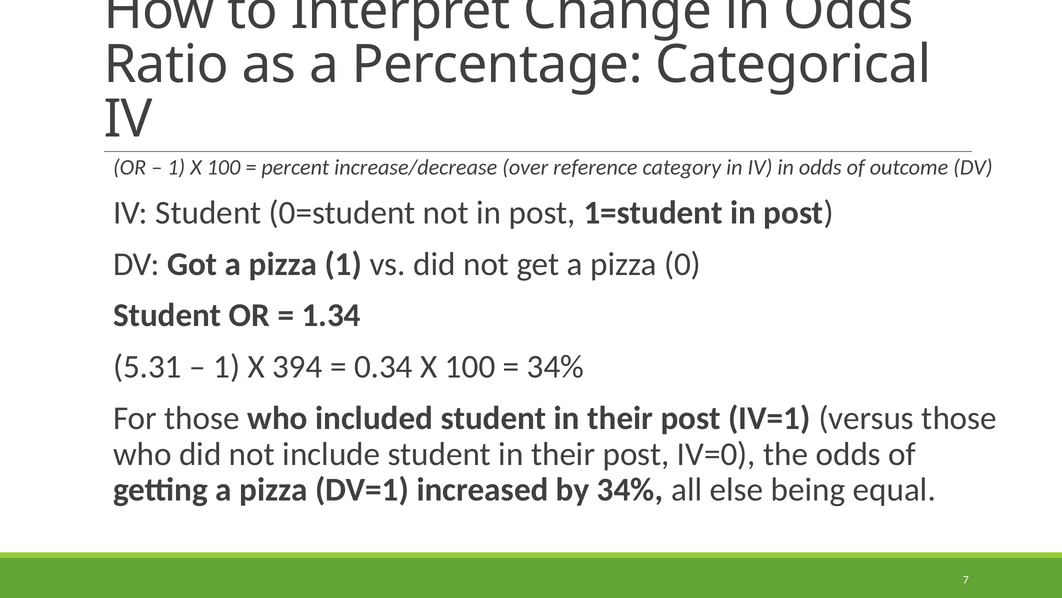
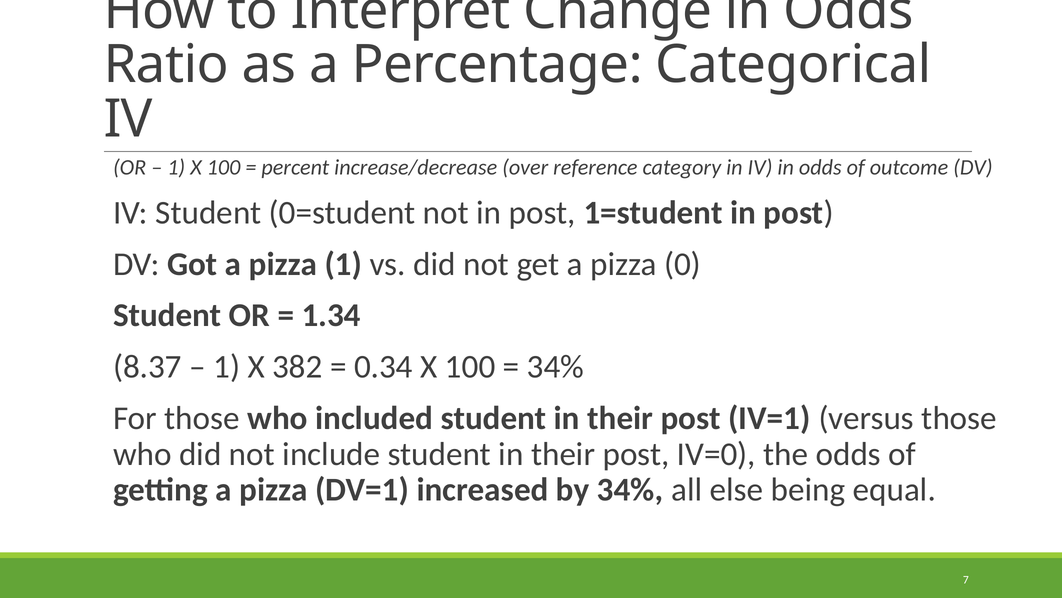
5.31: 5.31 -> 8.37 (147, 366)
394: 394 -> 382 (297, 366)
